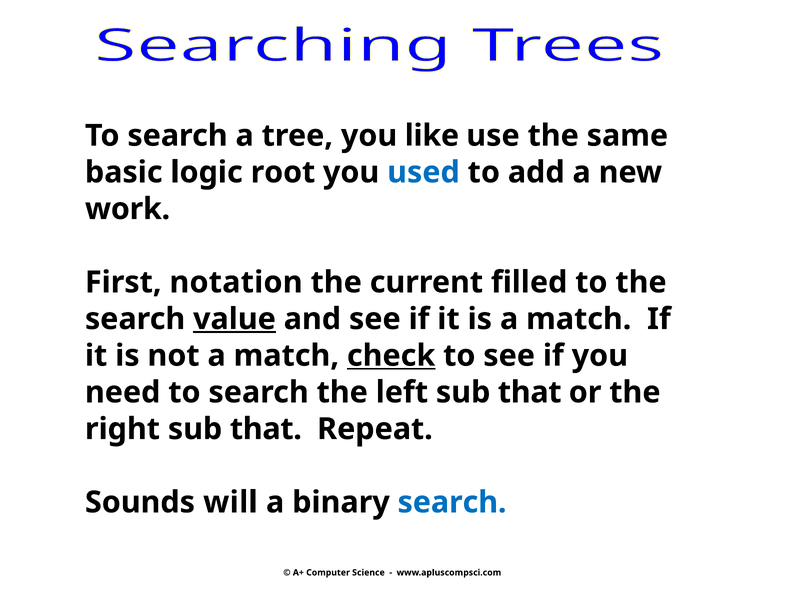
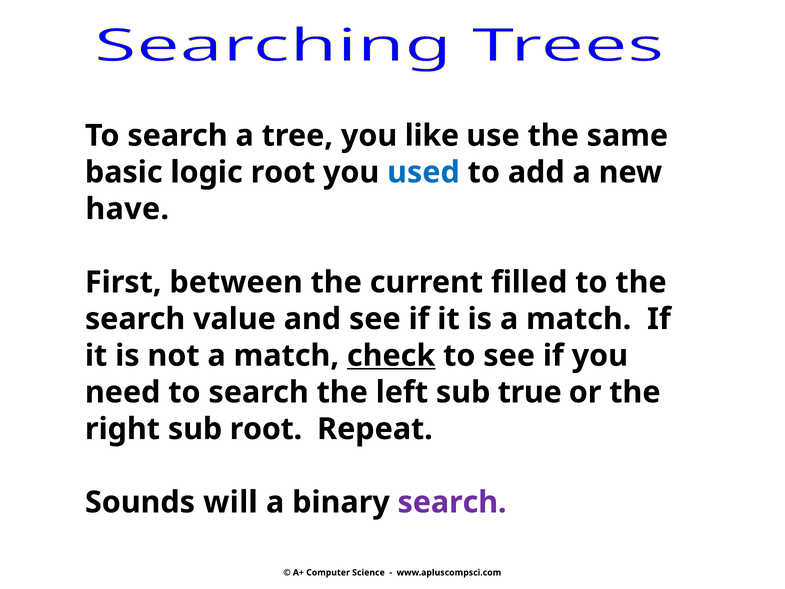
work: work -> have (127, 209)
notation: notation -> between (236, 282)
value underline: present -> none (234, 319)
left sub that: that -> true (530, 392)
right sub that: that -> root (266, 429)
search colour: blue -> purple (452, 502)
